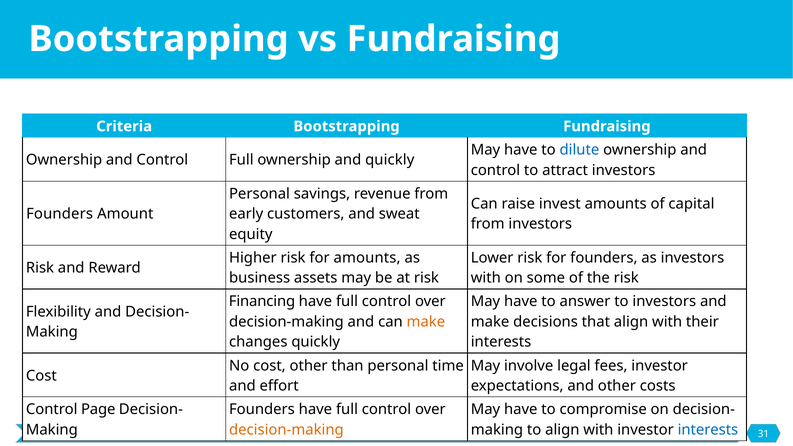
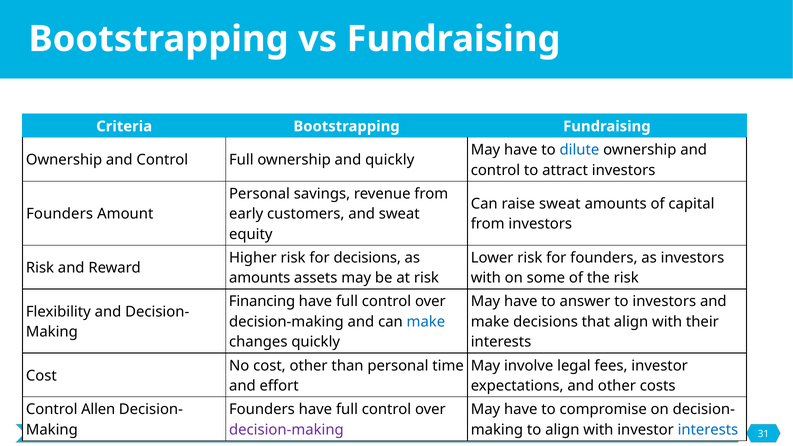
raise invest: invest -> sweat (560, 204)
for amounts: amounts -> decisions (367, 258)
business: business -> amounts (260, 278)
make colour: orange -> blue (426, 322)
Page: Page -> Allen (98, 409)
decision-making colour: orange -> purple (286, 430)
